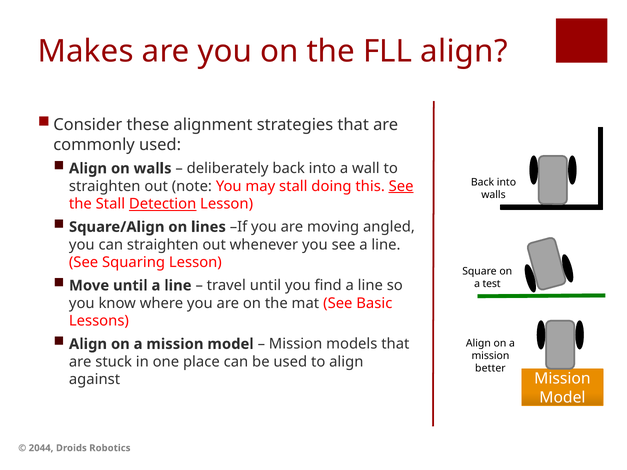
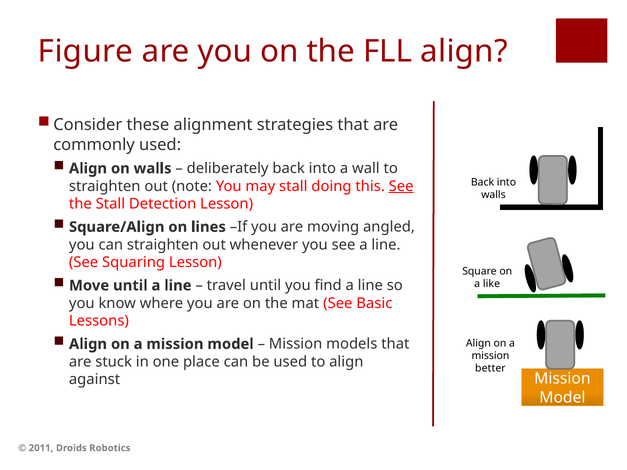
Makes: Makes -> Figure (86, 51)
Detection underline: present -> none (163, 204)
test: test -> like (491, 284)
2044: 2044 -> 2011 (41, 448)
